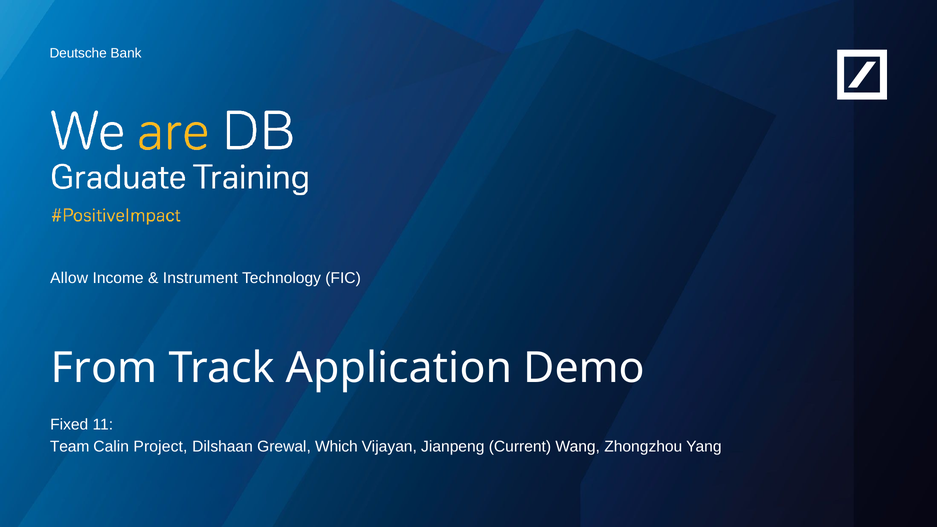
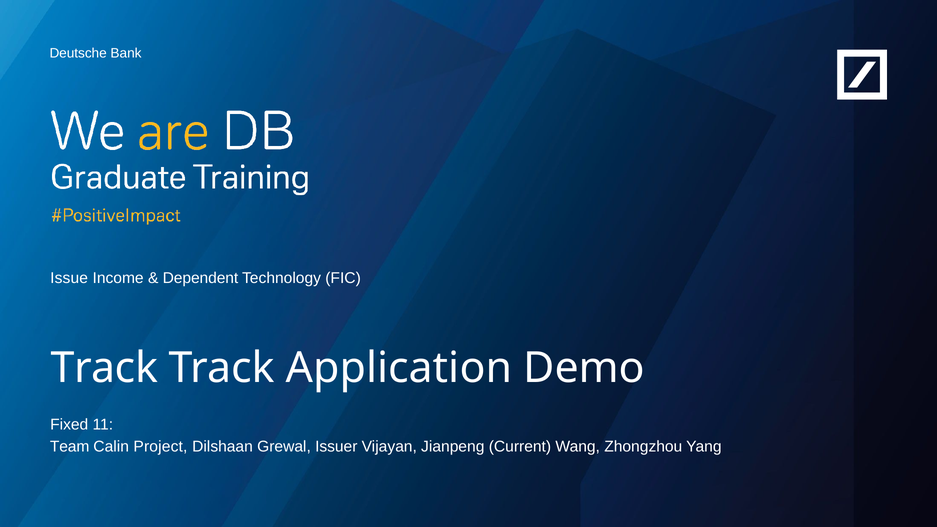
Allow: Allow -> Issue (69, 278)
Instrument: Instrument -> Dependent (200, 278)
From: From -> Track (104, 368)
Which: Which -> Issuer (336, 447)
